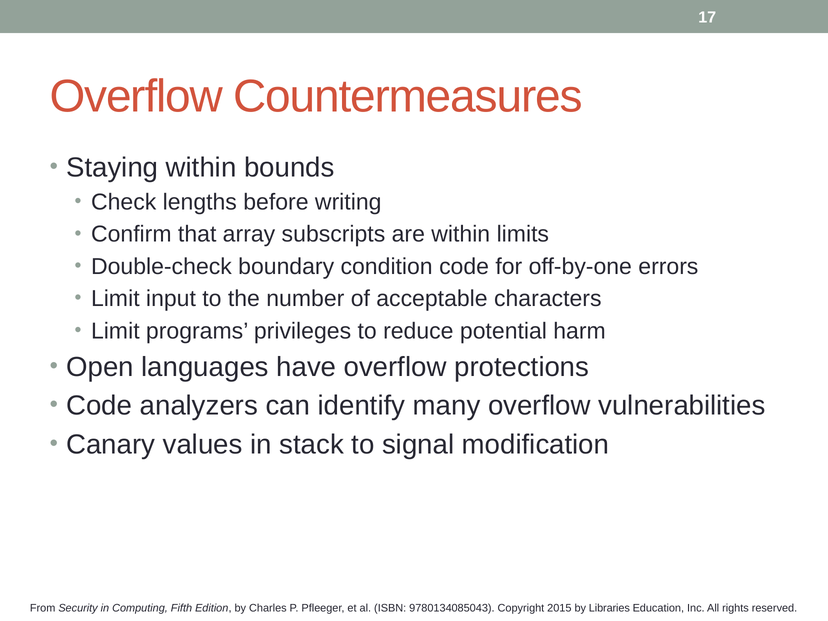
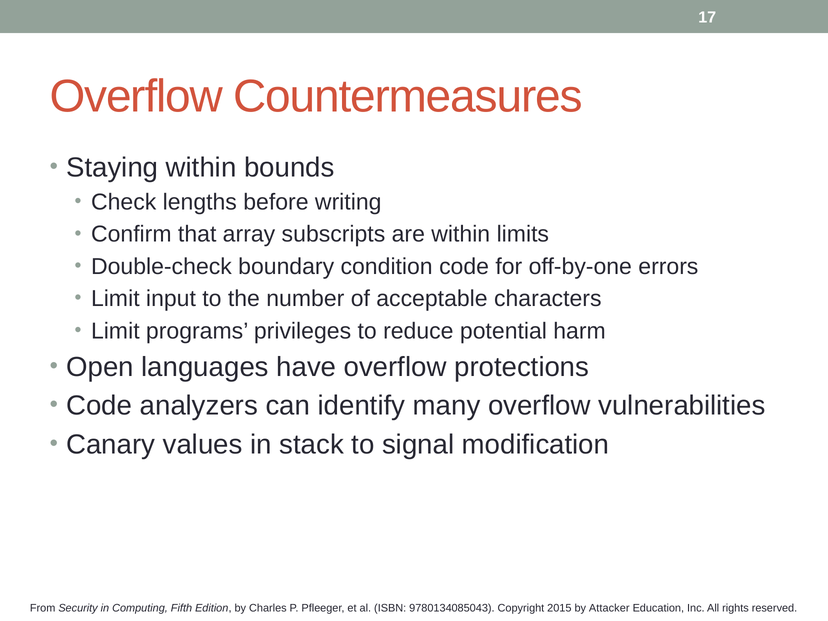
Libraries: Libraries -> Attacker (609, 608)
